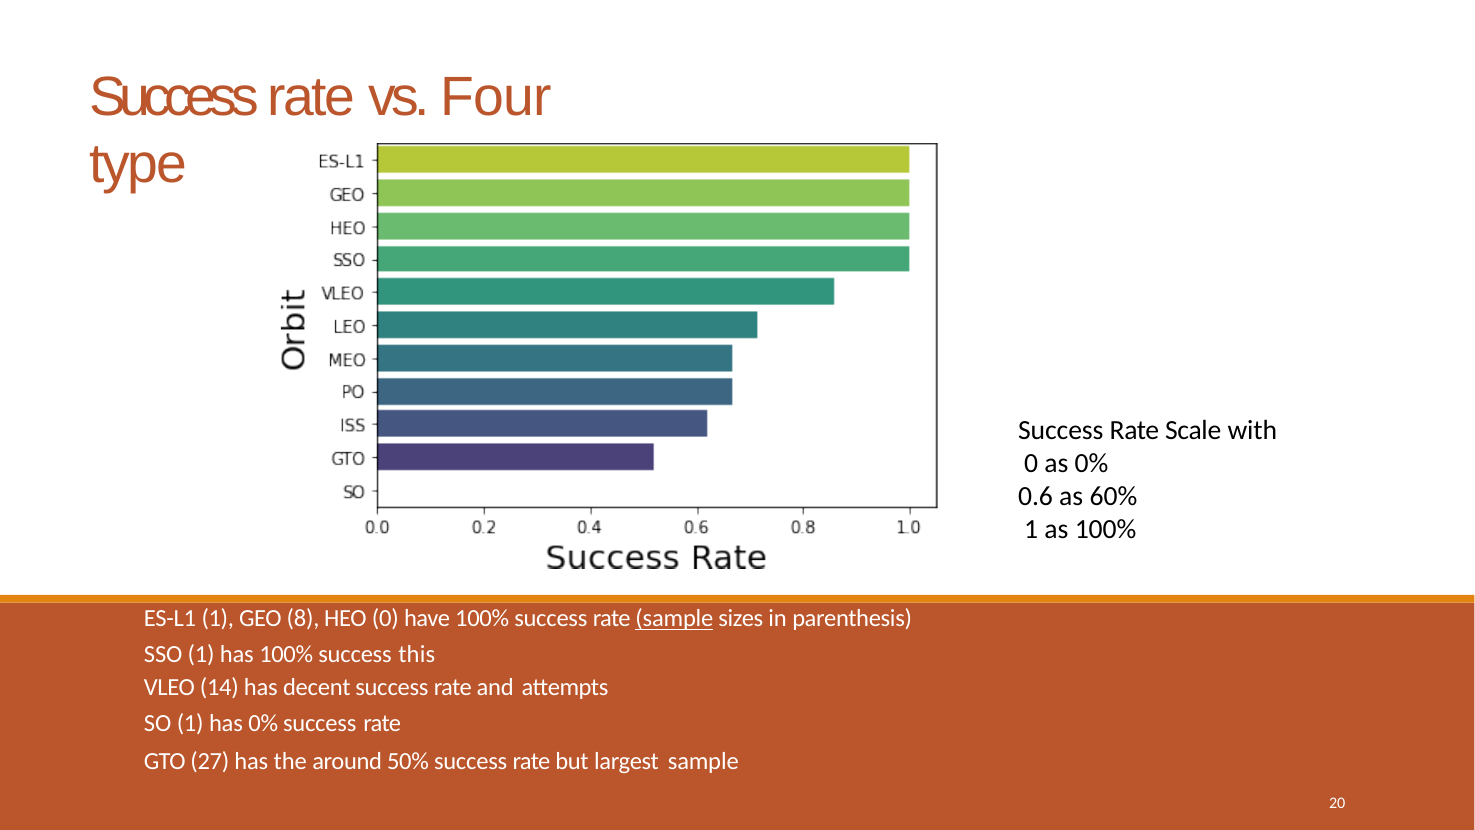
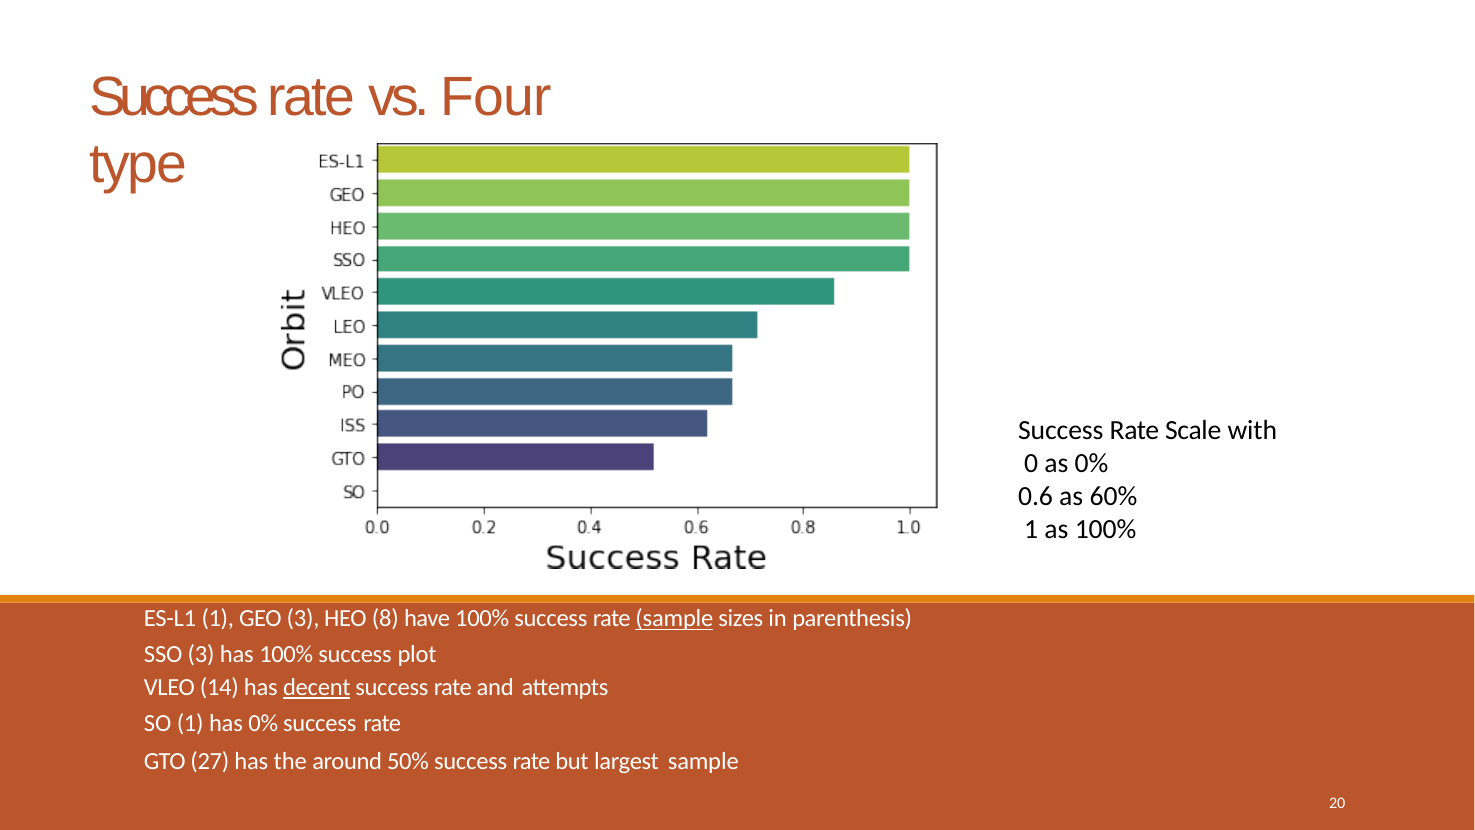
GEO 8: 8 -> 3 (303, 618)
HEO 0: 0 -> 8 (385, 618)
SSO 1: 1 -> 3 (201, 654)
this: this -> plot (417, 654)
decent underline: none -> present (317, 687)
